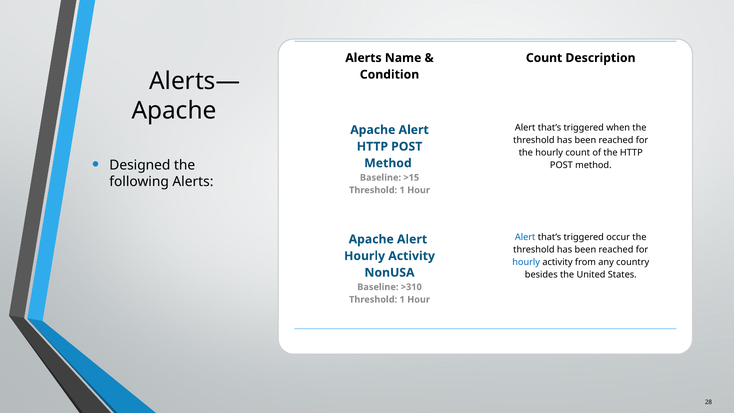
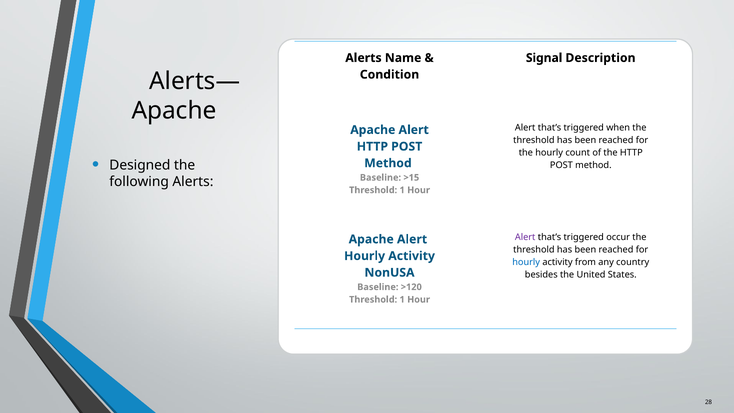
Count: Count -> Signal (544, 58)
Alert colour: blue -> purple (525, 237)
>310: >310 -> >120 (411, 287)
